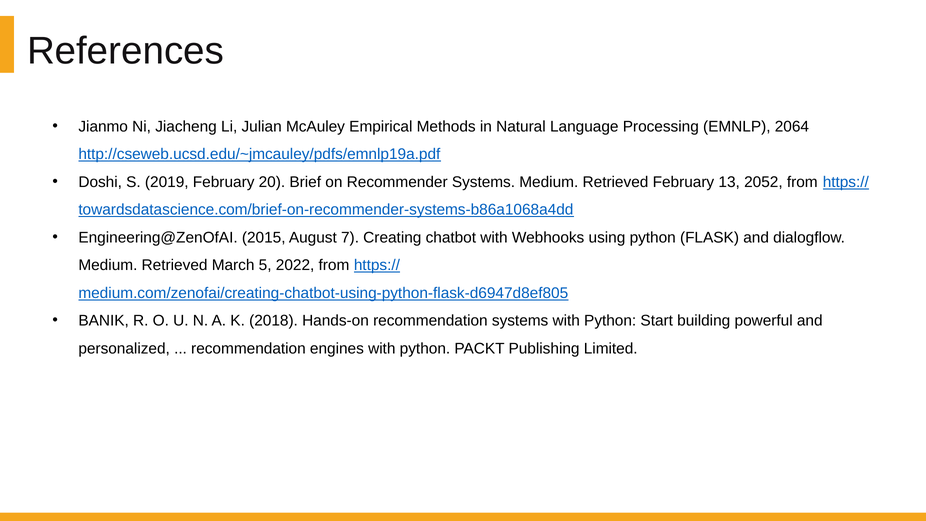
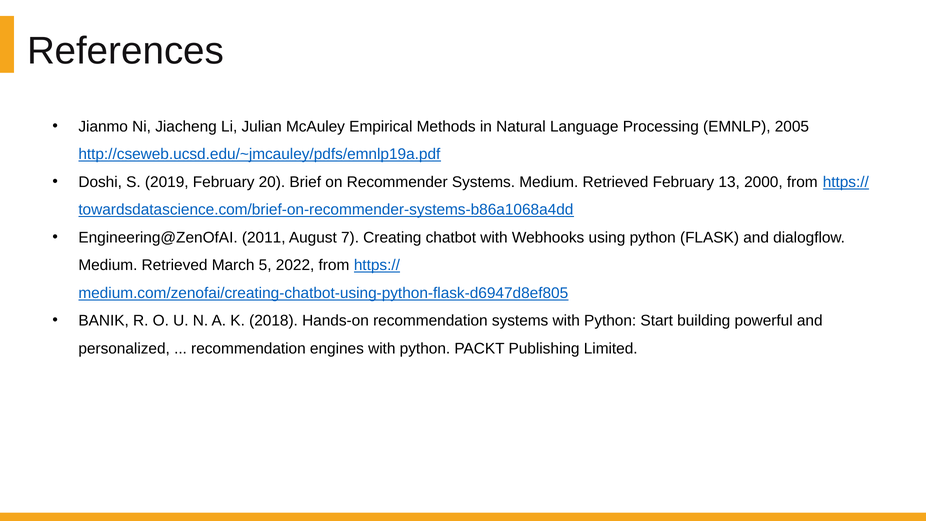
2064: 2064 -> 2005 (792, 126)
2052: 2052 -> 2000 (763, 182)
2015: 2015 -> 2011 (264, 237)
